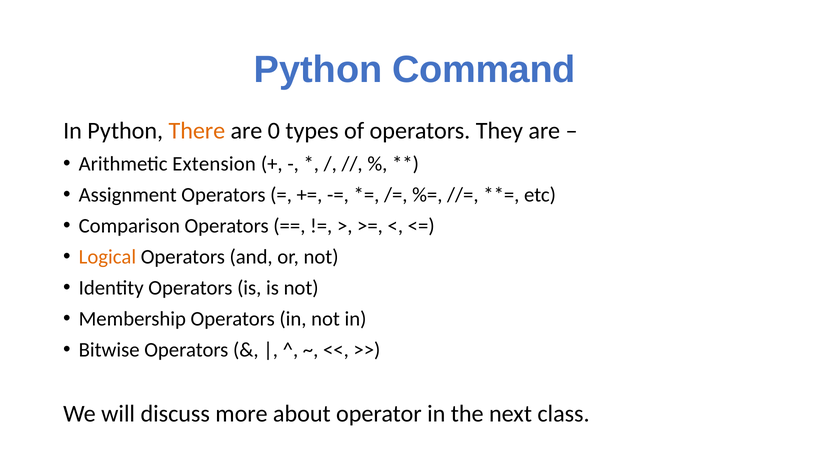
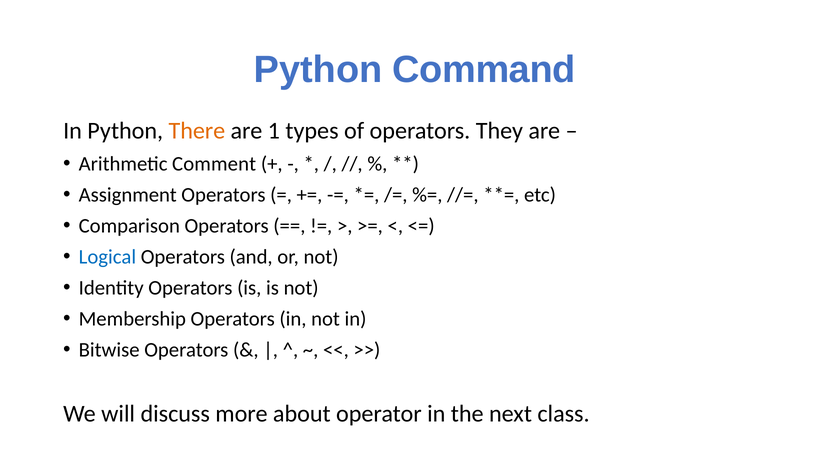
0: 0 -> 1 (274, 131)
Extension: Extension -> Comment (214, 164)
Logical colour: orange -> blue (107, 257)
